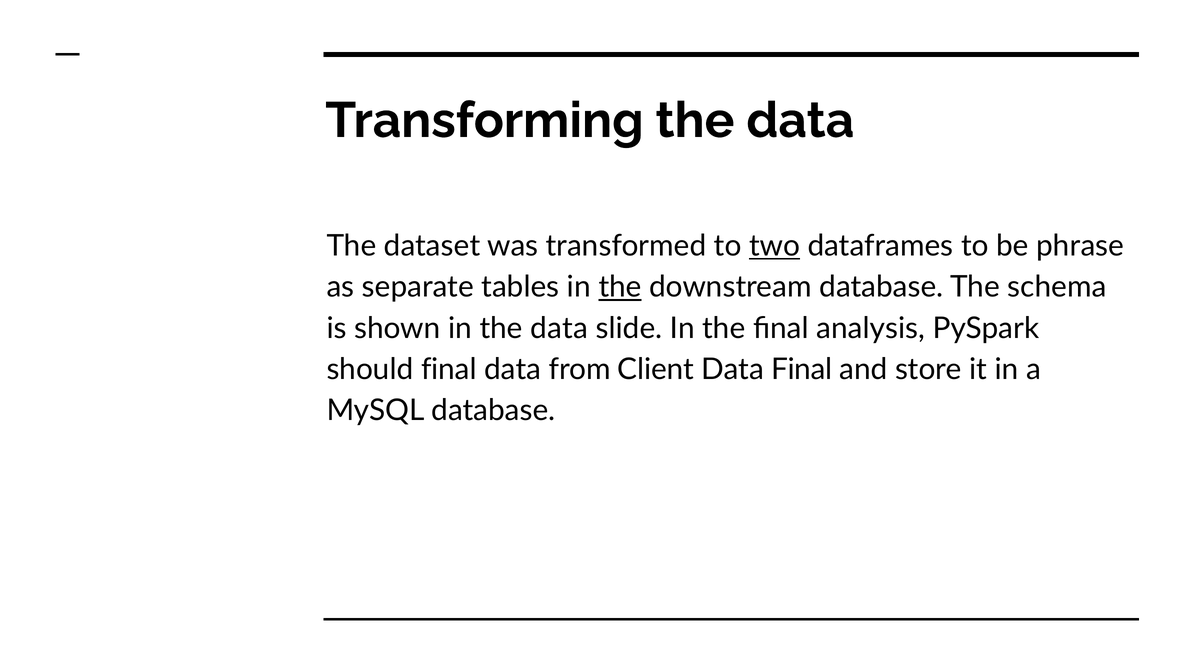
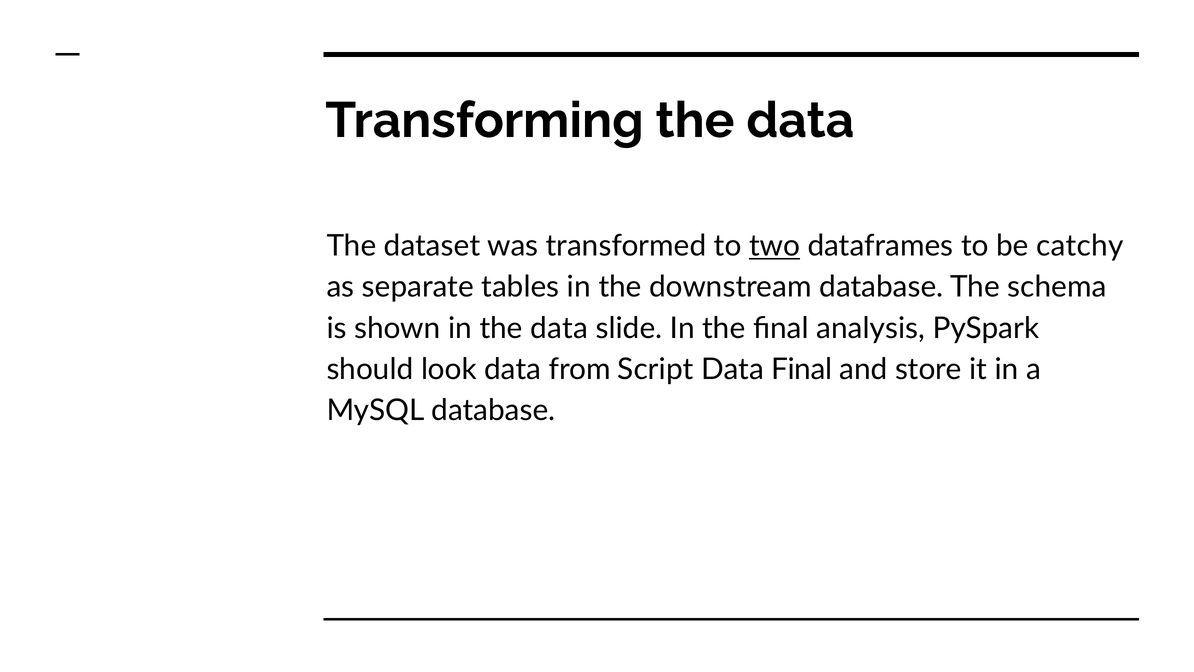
phrase: phrase -> catchy (1080, 246)
the underline: present -> none (620, 287)
should final: final -> look (449, 369)
Client: Client -> Script (655, 369)
